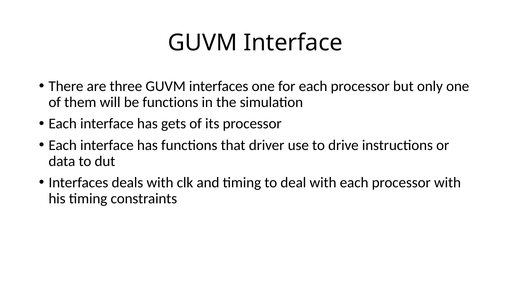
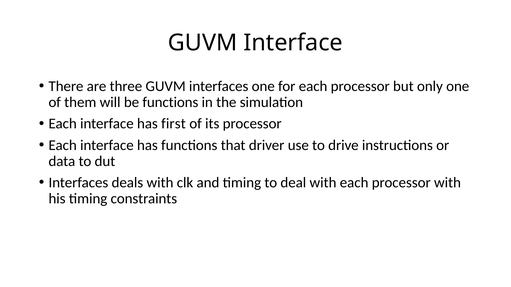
gets: gets -> first (174, 124)
